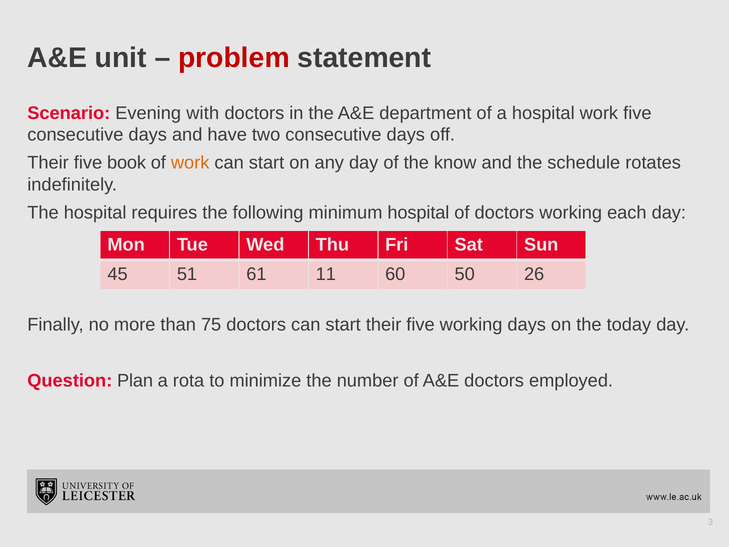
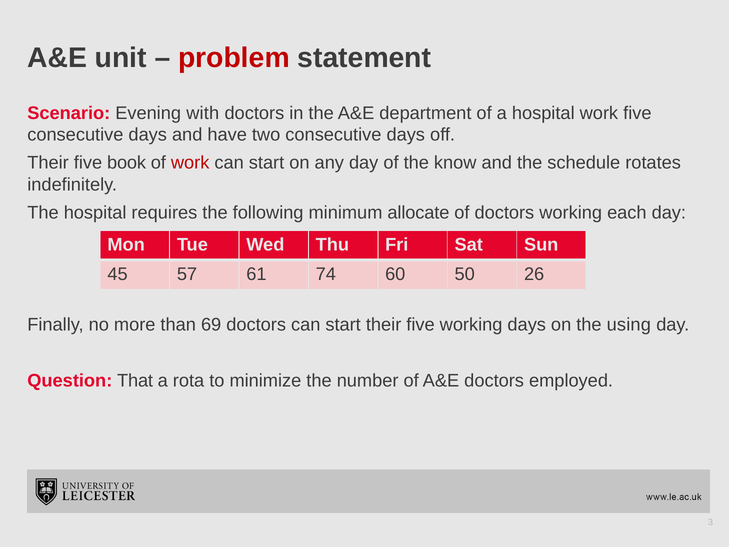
work colour: orange -> red (190, 163)
minimum hospital: hospital -> allocate (418, 213)
51: 51 -> 57 (187, 274)
11: 11 -> 74 (326, 274)
75: 75 -> 69 (211, 324)
today: today -> using (629, 324)
Plan: Plan -> That (135, 380)
